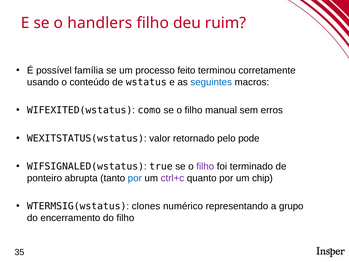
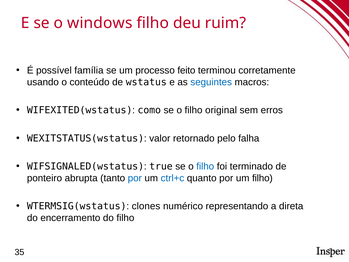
handlers: handlers -> windows (100, 23)
manual: manual -> original (221, 110)
pode: pode -> falha (249, 138)
filho colour: purple -> blue (205, 166)
ctrl+c colour: purple -> blue (172, 178)
um chip: chip -> filho (262, 178)
grupo: grupo -> direta (291, 206)
